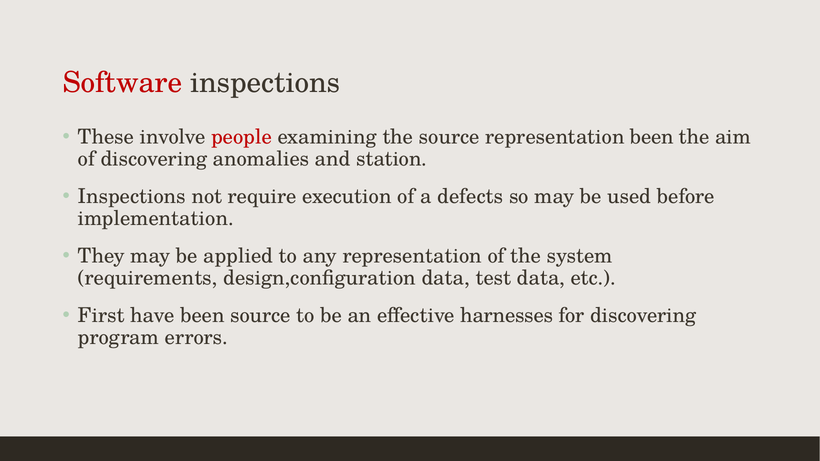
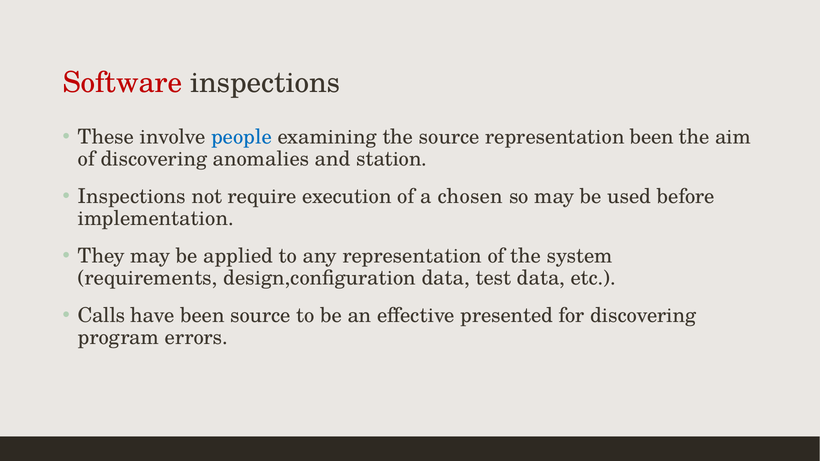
people colour: red -> blue (242, 137)
defects: defects -> chosen (470, 196)
First: First -> Calls (101, 316)
harnesses: harnesses -> presented (507, 316)
